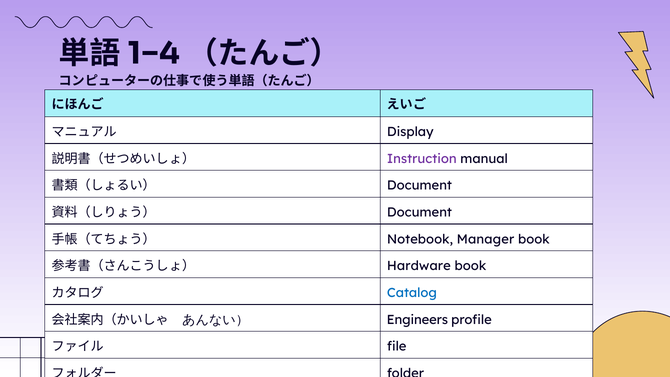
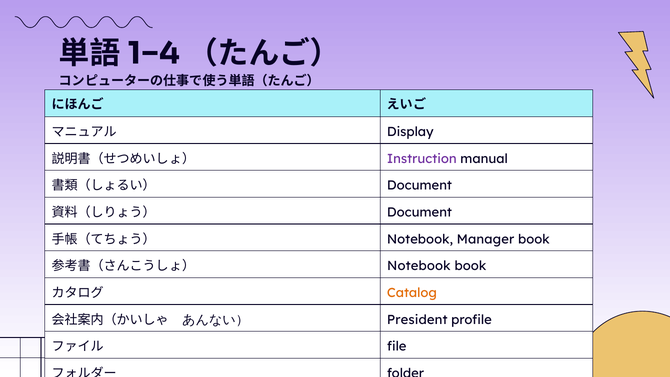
Hardware: Hardware -> Notebook (419, 266)
Catalog colour: blue -> orange (412, 293)
Engineers: Engineers -> President (417, 320)
